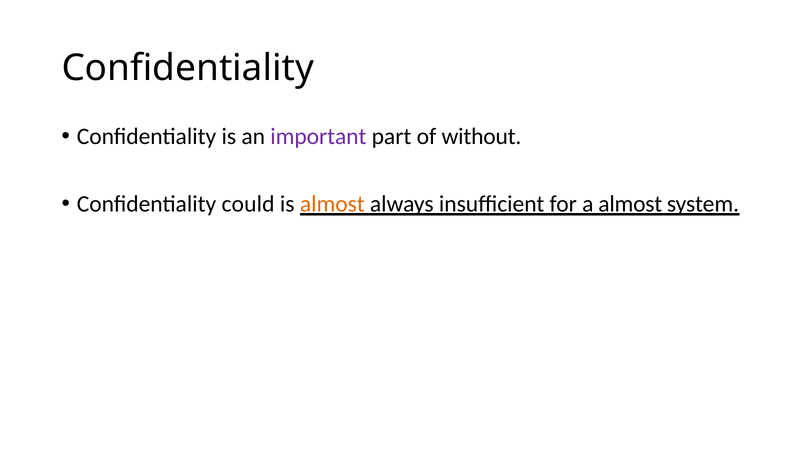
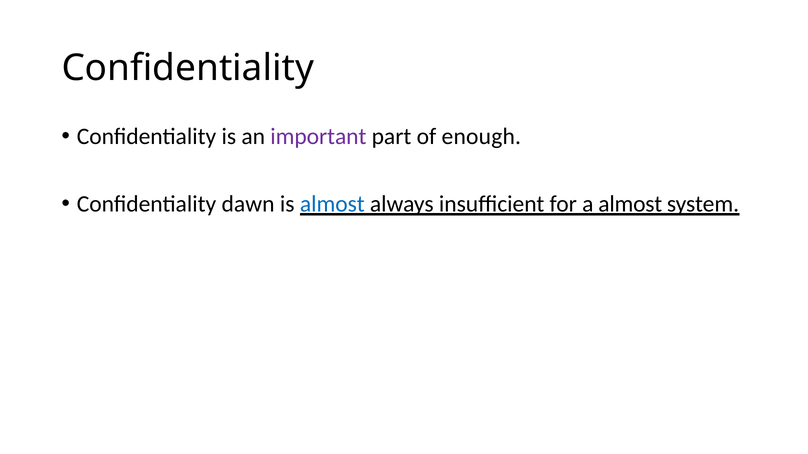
without: without -> enough (481, 137)
could: could -> dawn (248, 204)
almost colour: orange -> blue (332, 204)
